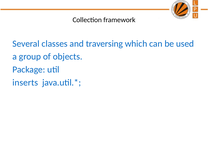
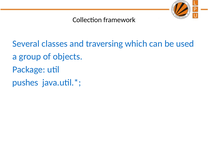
inserts: inserts -> pushes (25, 82)
